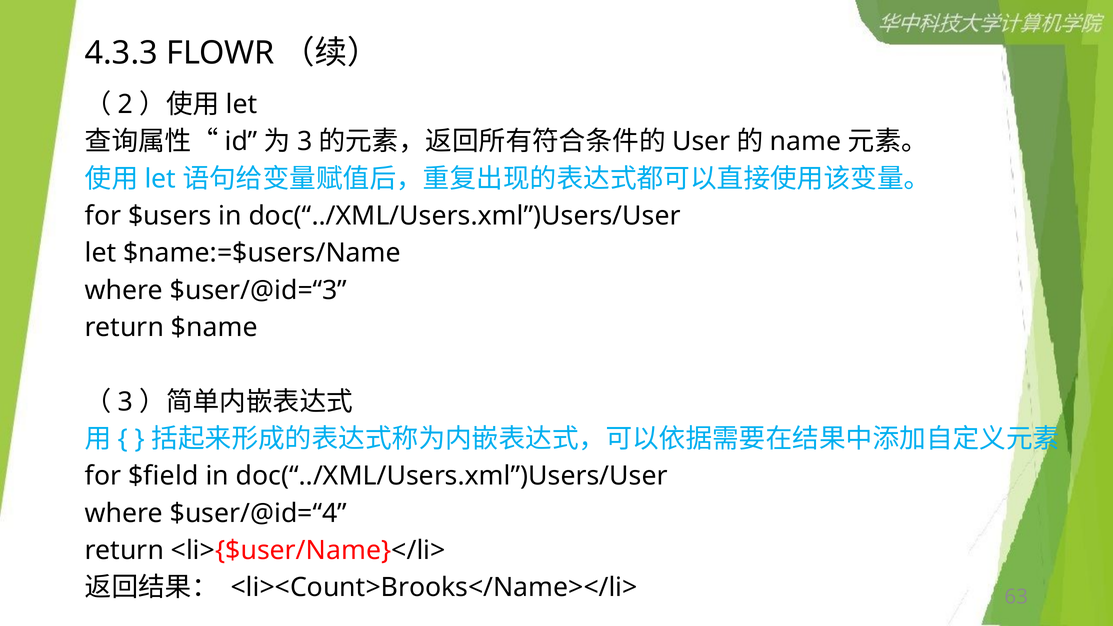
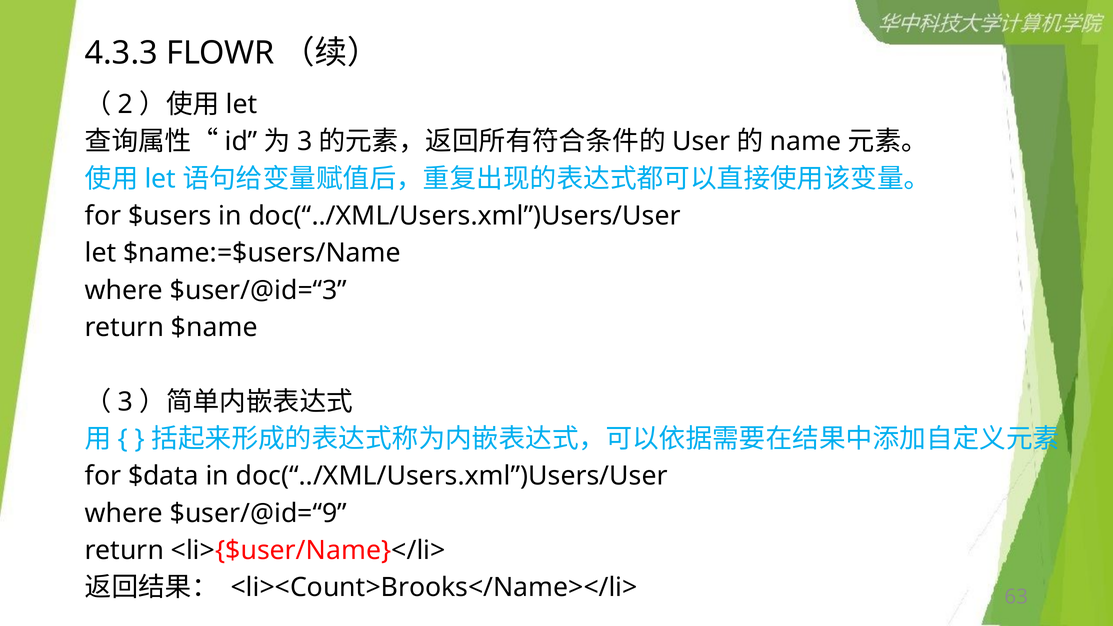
$field: $field -> $data (163, 476)
$user/@id=“4: $user/@id=“4 -> $user/@id=“9 (258, 513)
